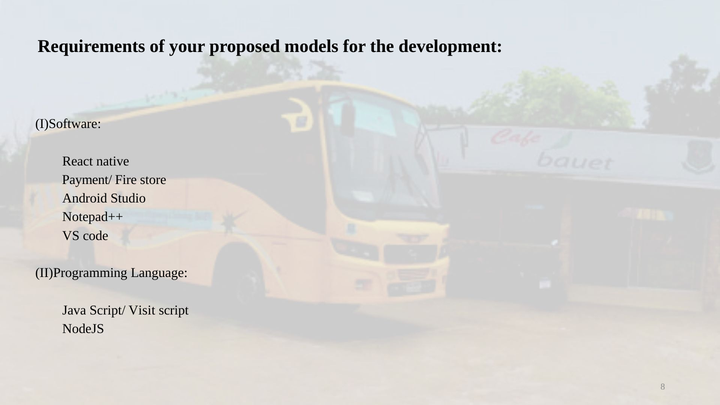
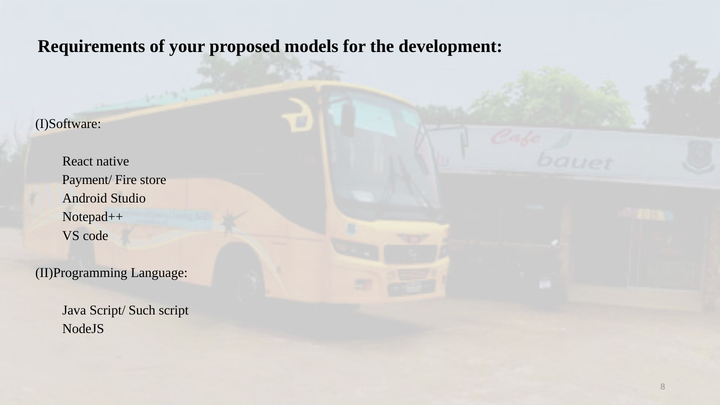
Visit: Visit -> Such (142, 310)
